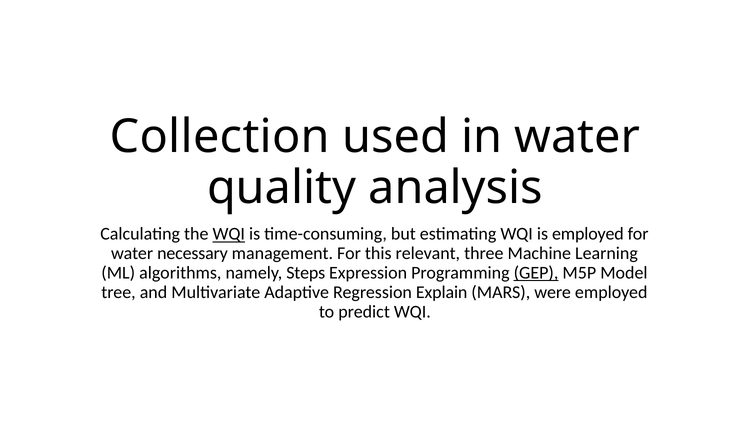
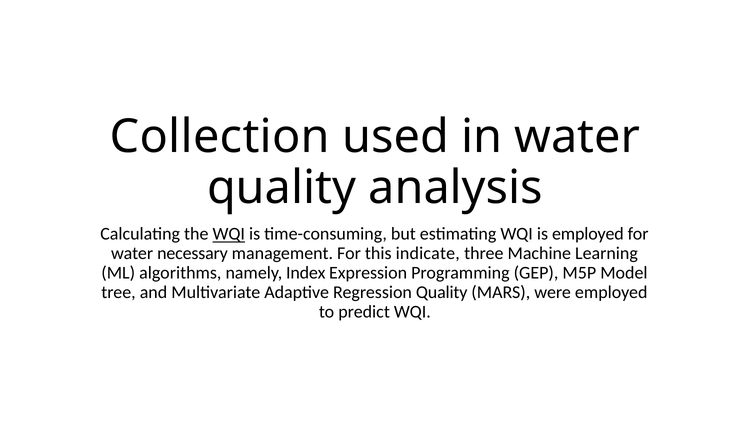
relevant: relevant -> indicate (428, 253)
Steps: Steps -> Index (306, 273)
GEP underline: present -> none (536, 273)
Regression Explain: Explain -> Quality (442, 292)
